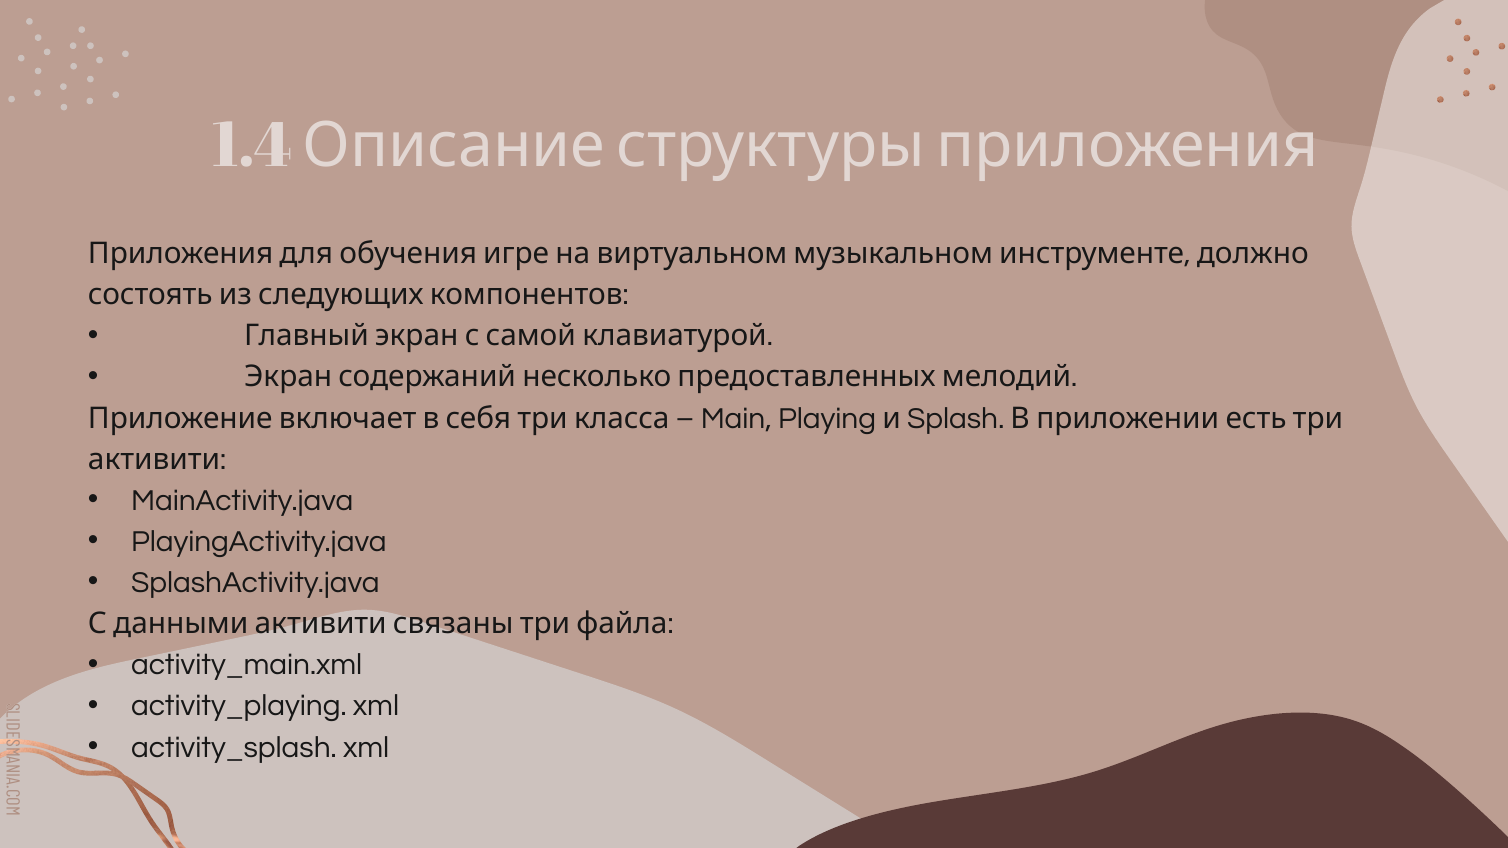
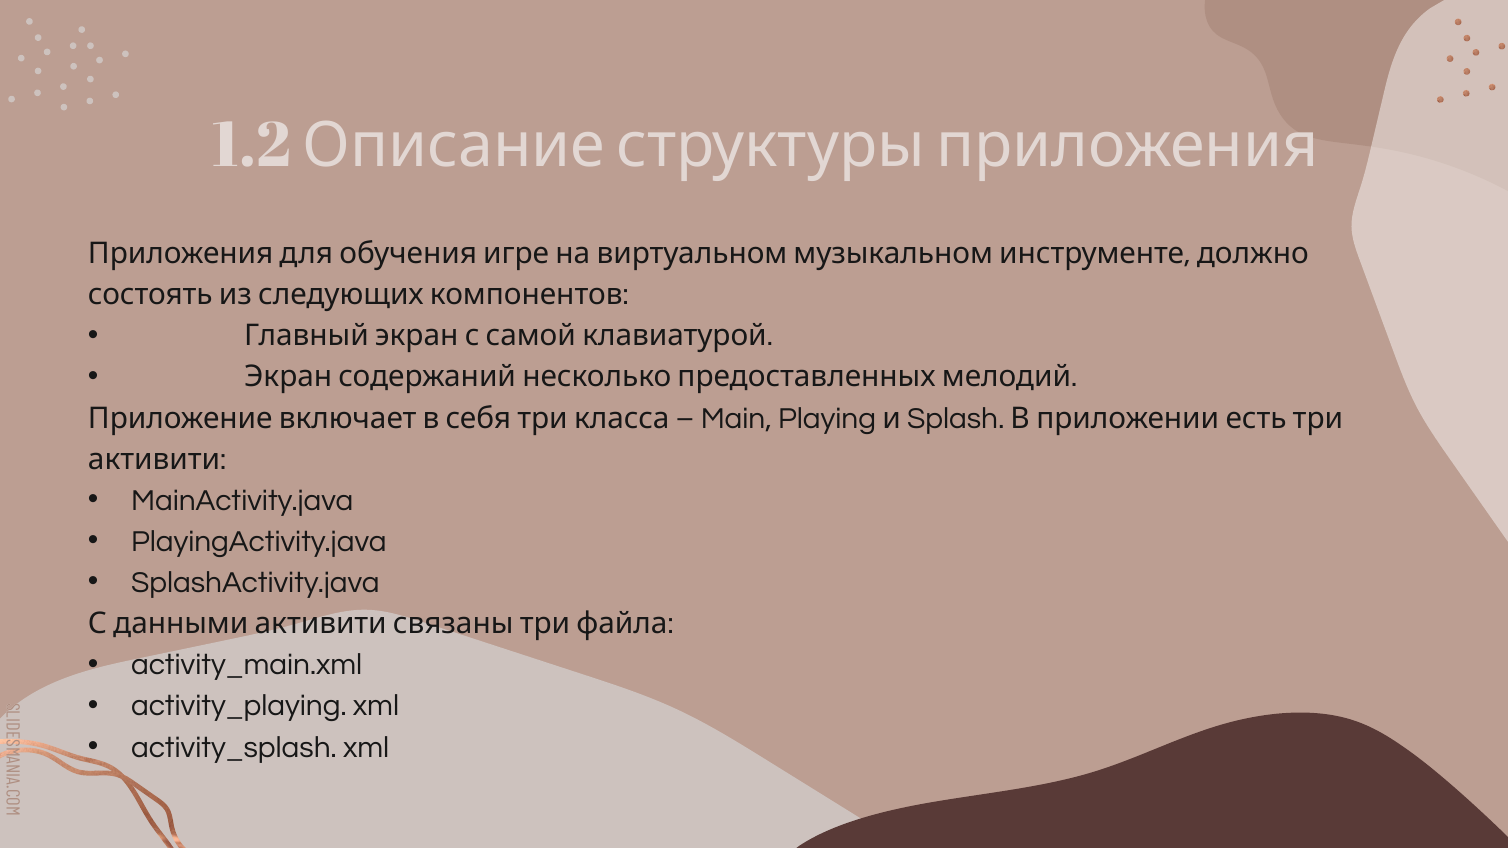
1.4: 1.4 -> 1.2 (252, 145)
